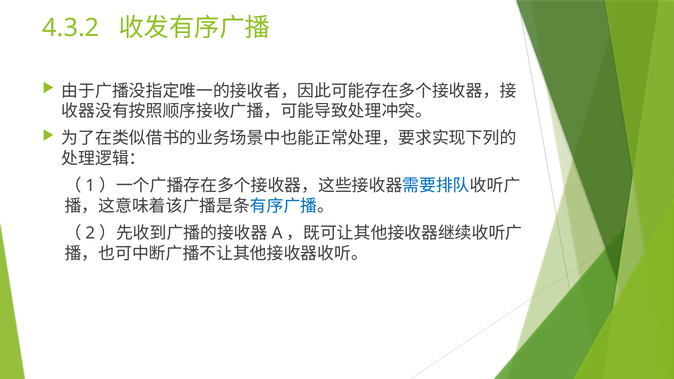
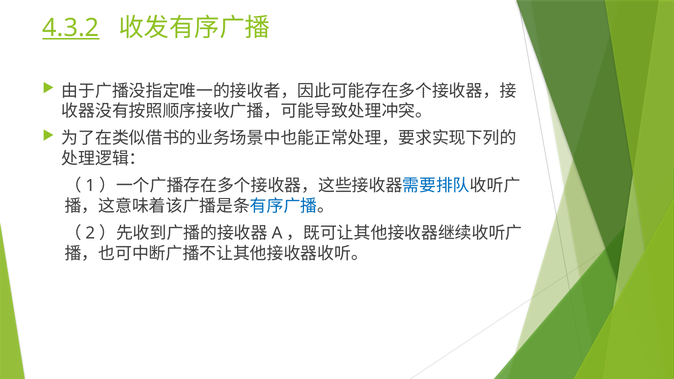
4.3.2 underline: none -> present (71, 28)
